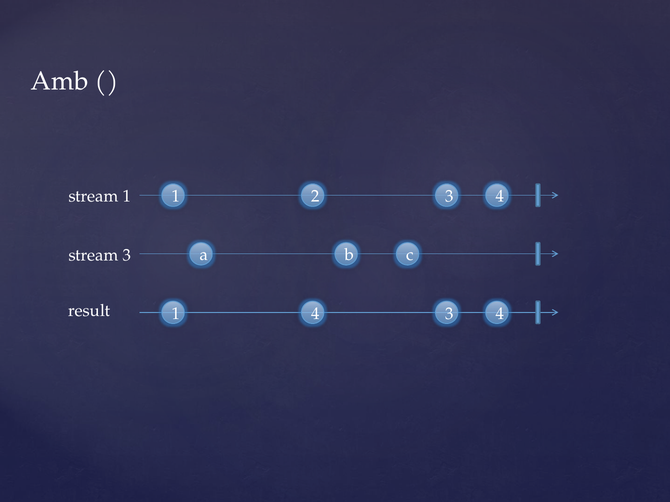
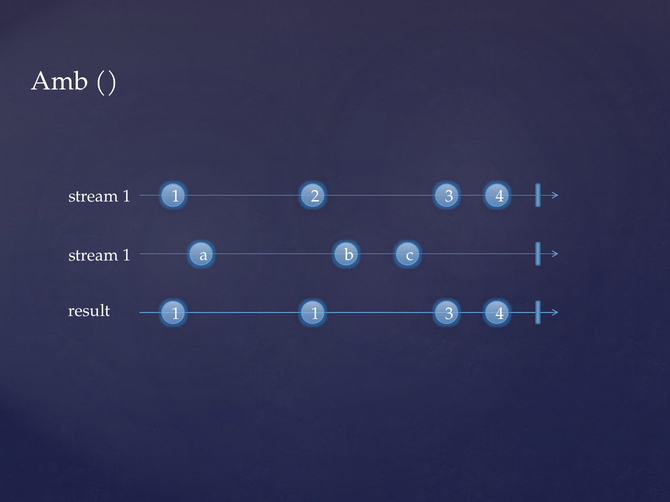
3: 3 -> 1 (127, 255)
1 4: 4 -> 1 (316, 314)
